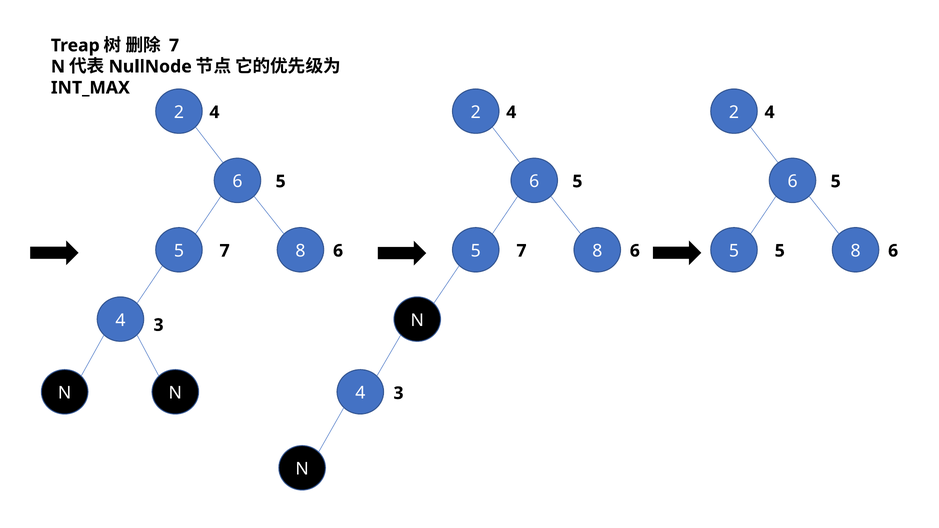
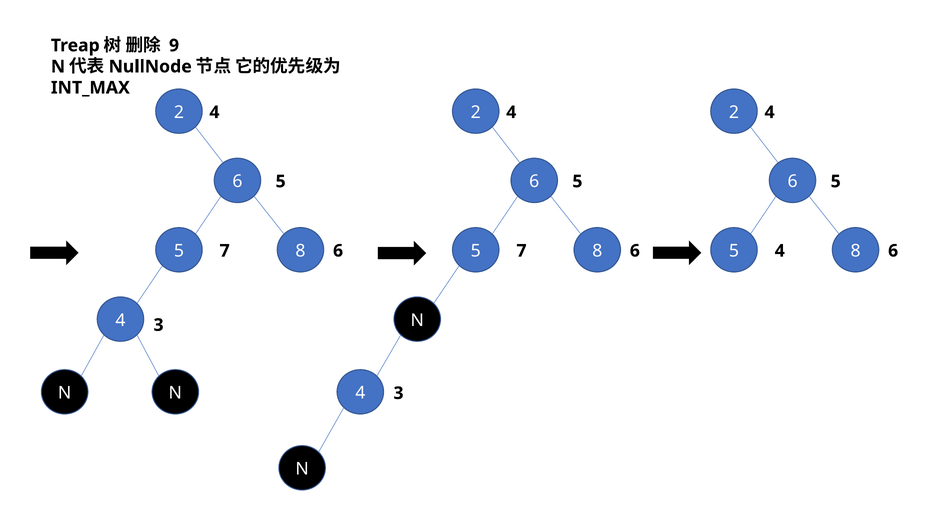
7: 7 -> 9 (174, 46)
5 5: 5 -> 4 (780, 251)
